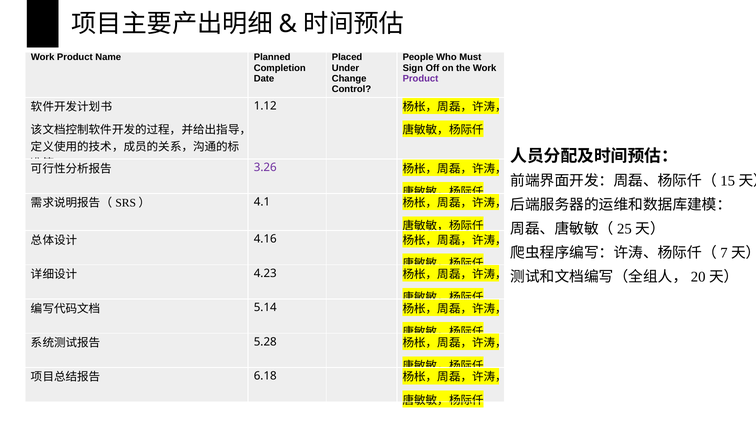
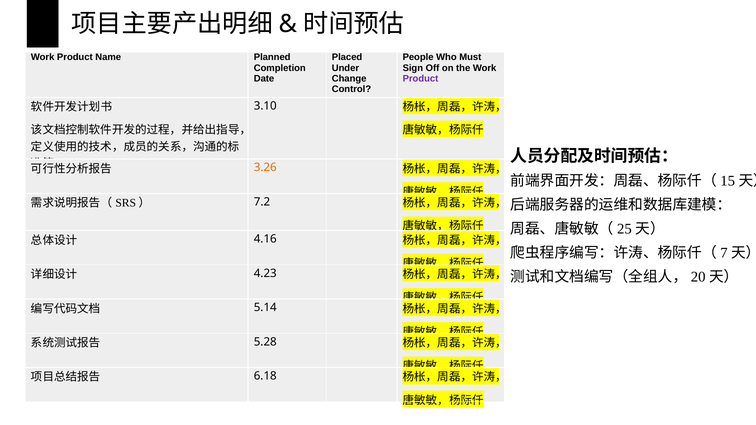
1.12: 1.12 -> 3.10 (265, 106)
3.26 colour: purple -> orange (265, 168)
4.1: 4.1 -> 7.2 (262, 202)
